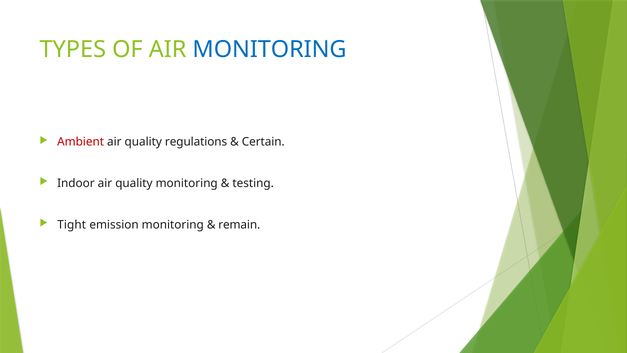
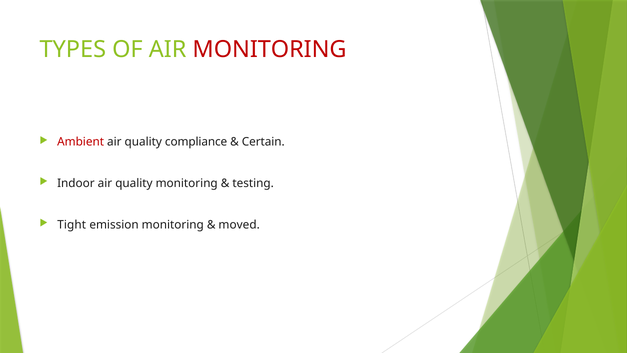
MONITORING colour: blue -> red (270, 49)
regulations: regulations -> compliance (196, 142)
remain: remain -> moved (239, 225)
